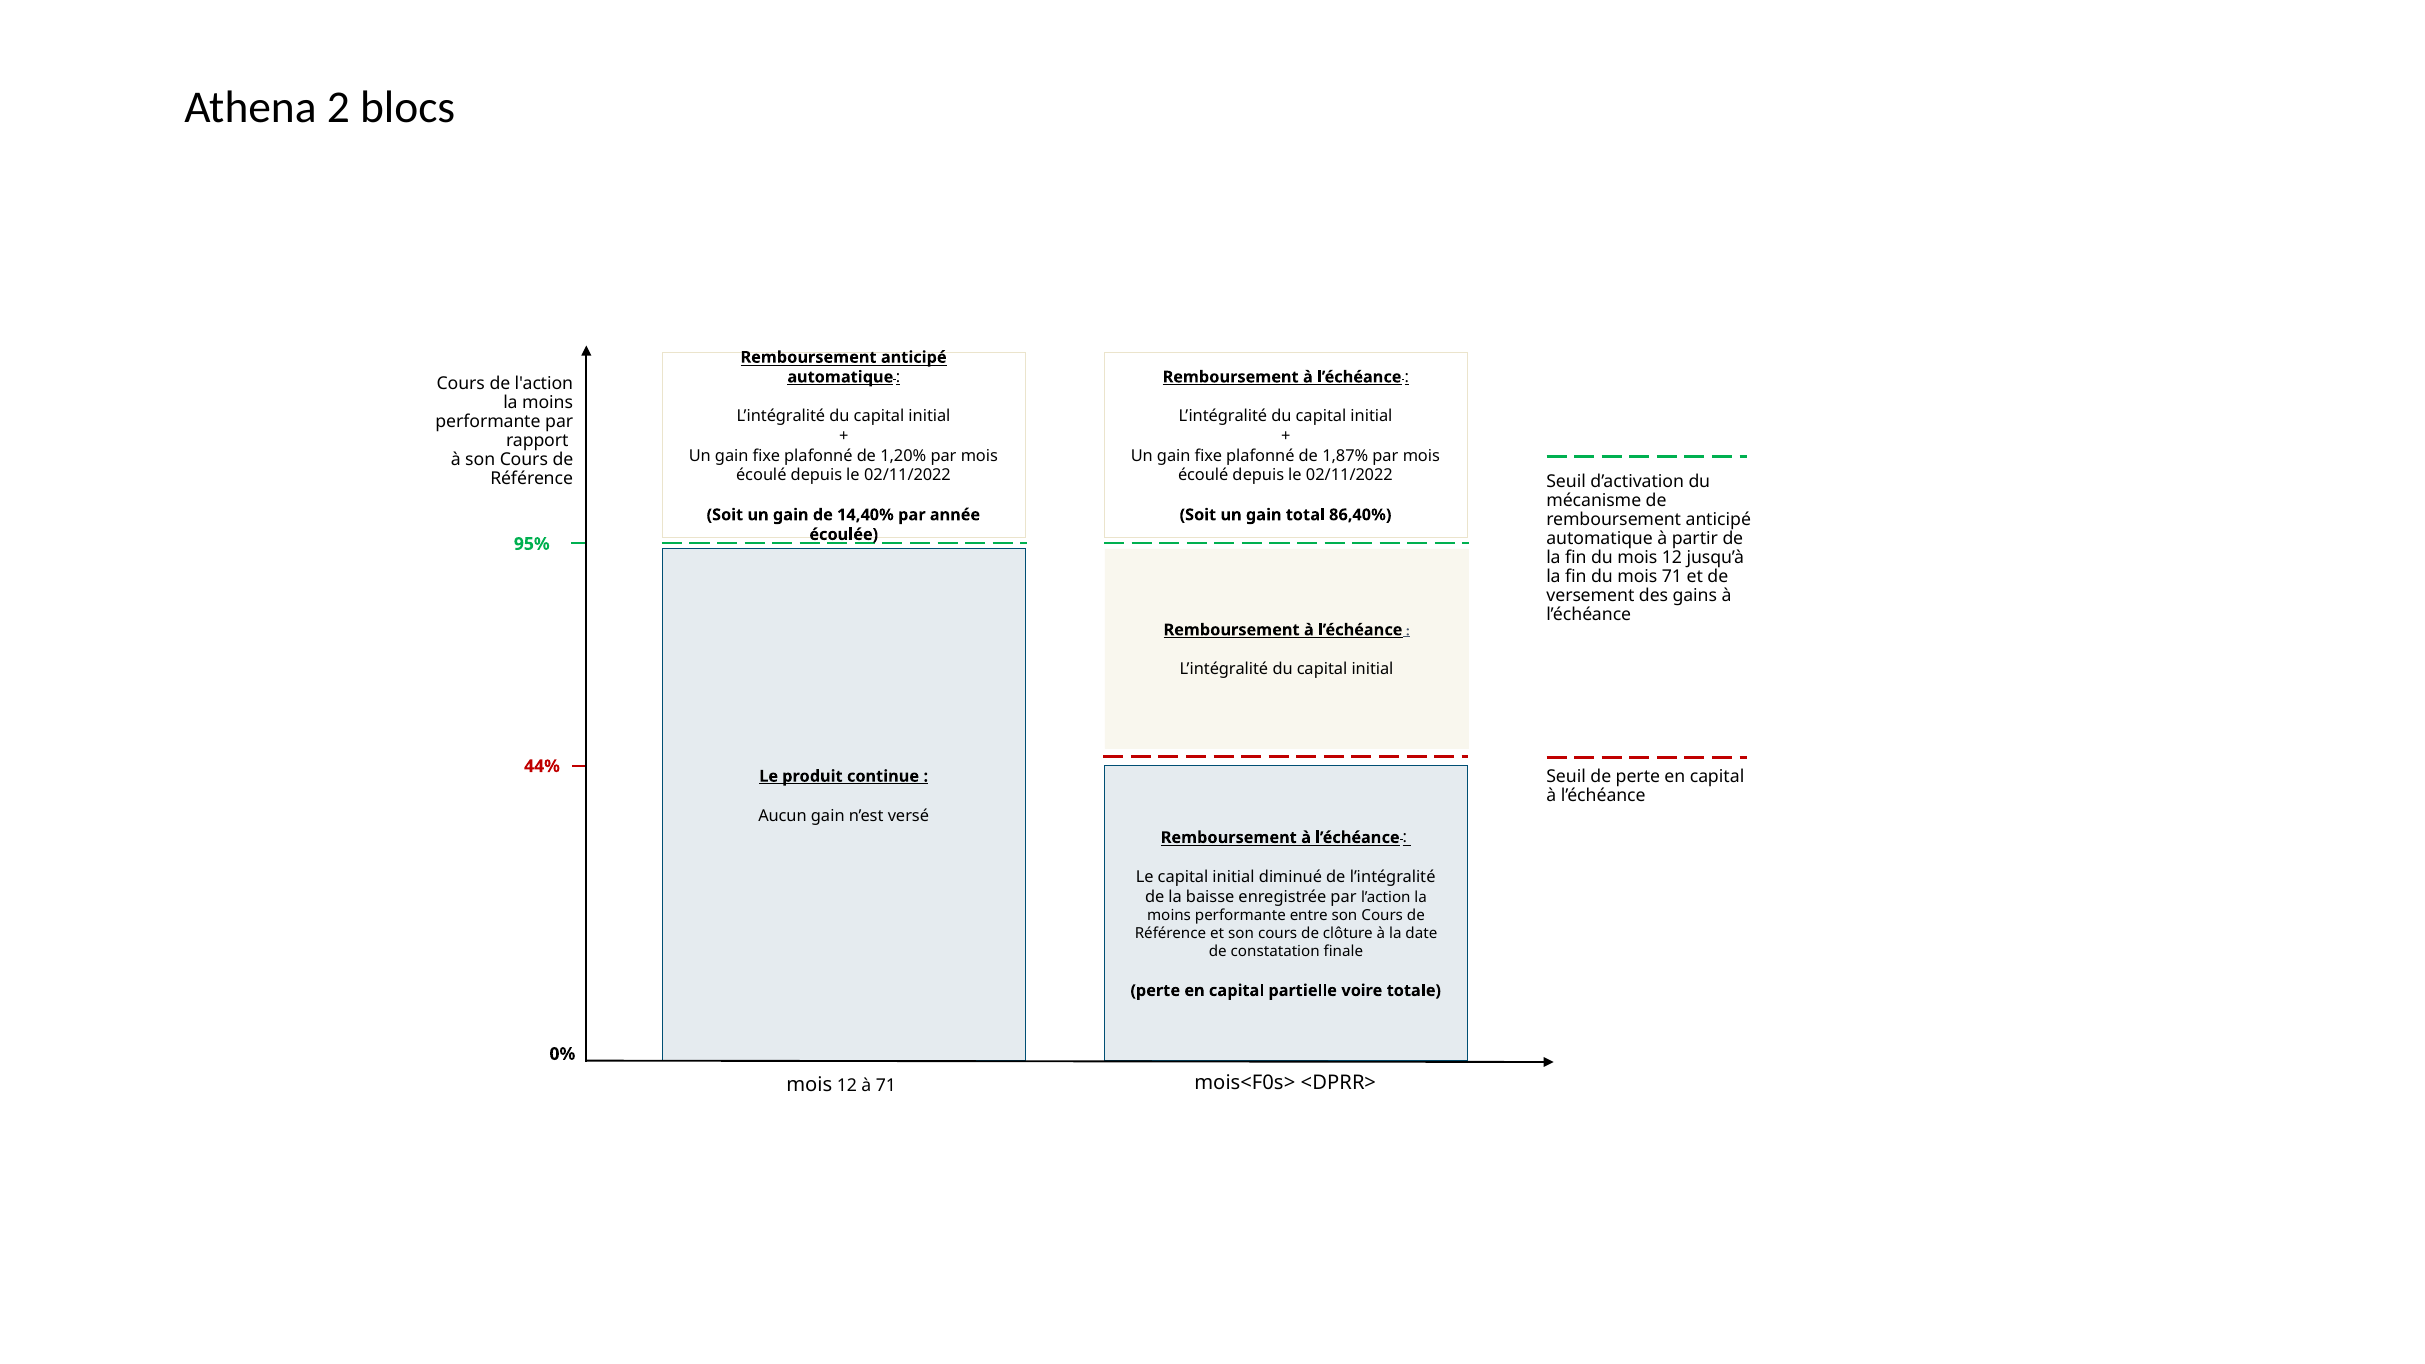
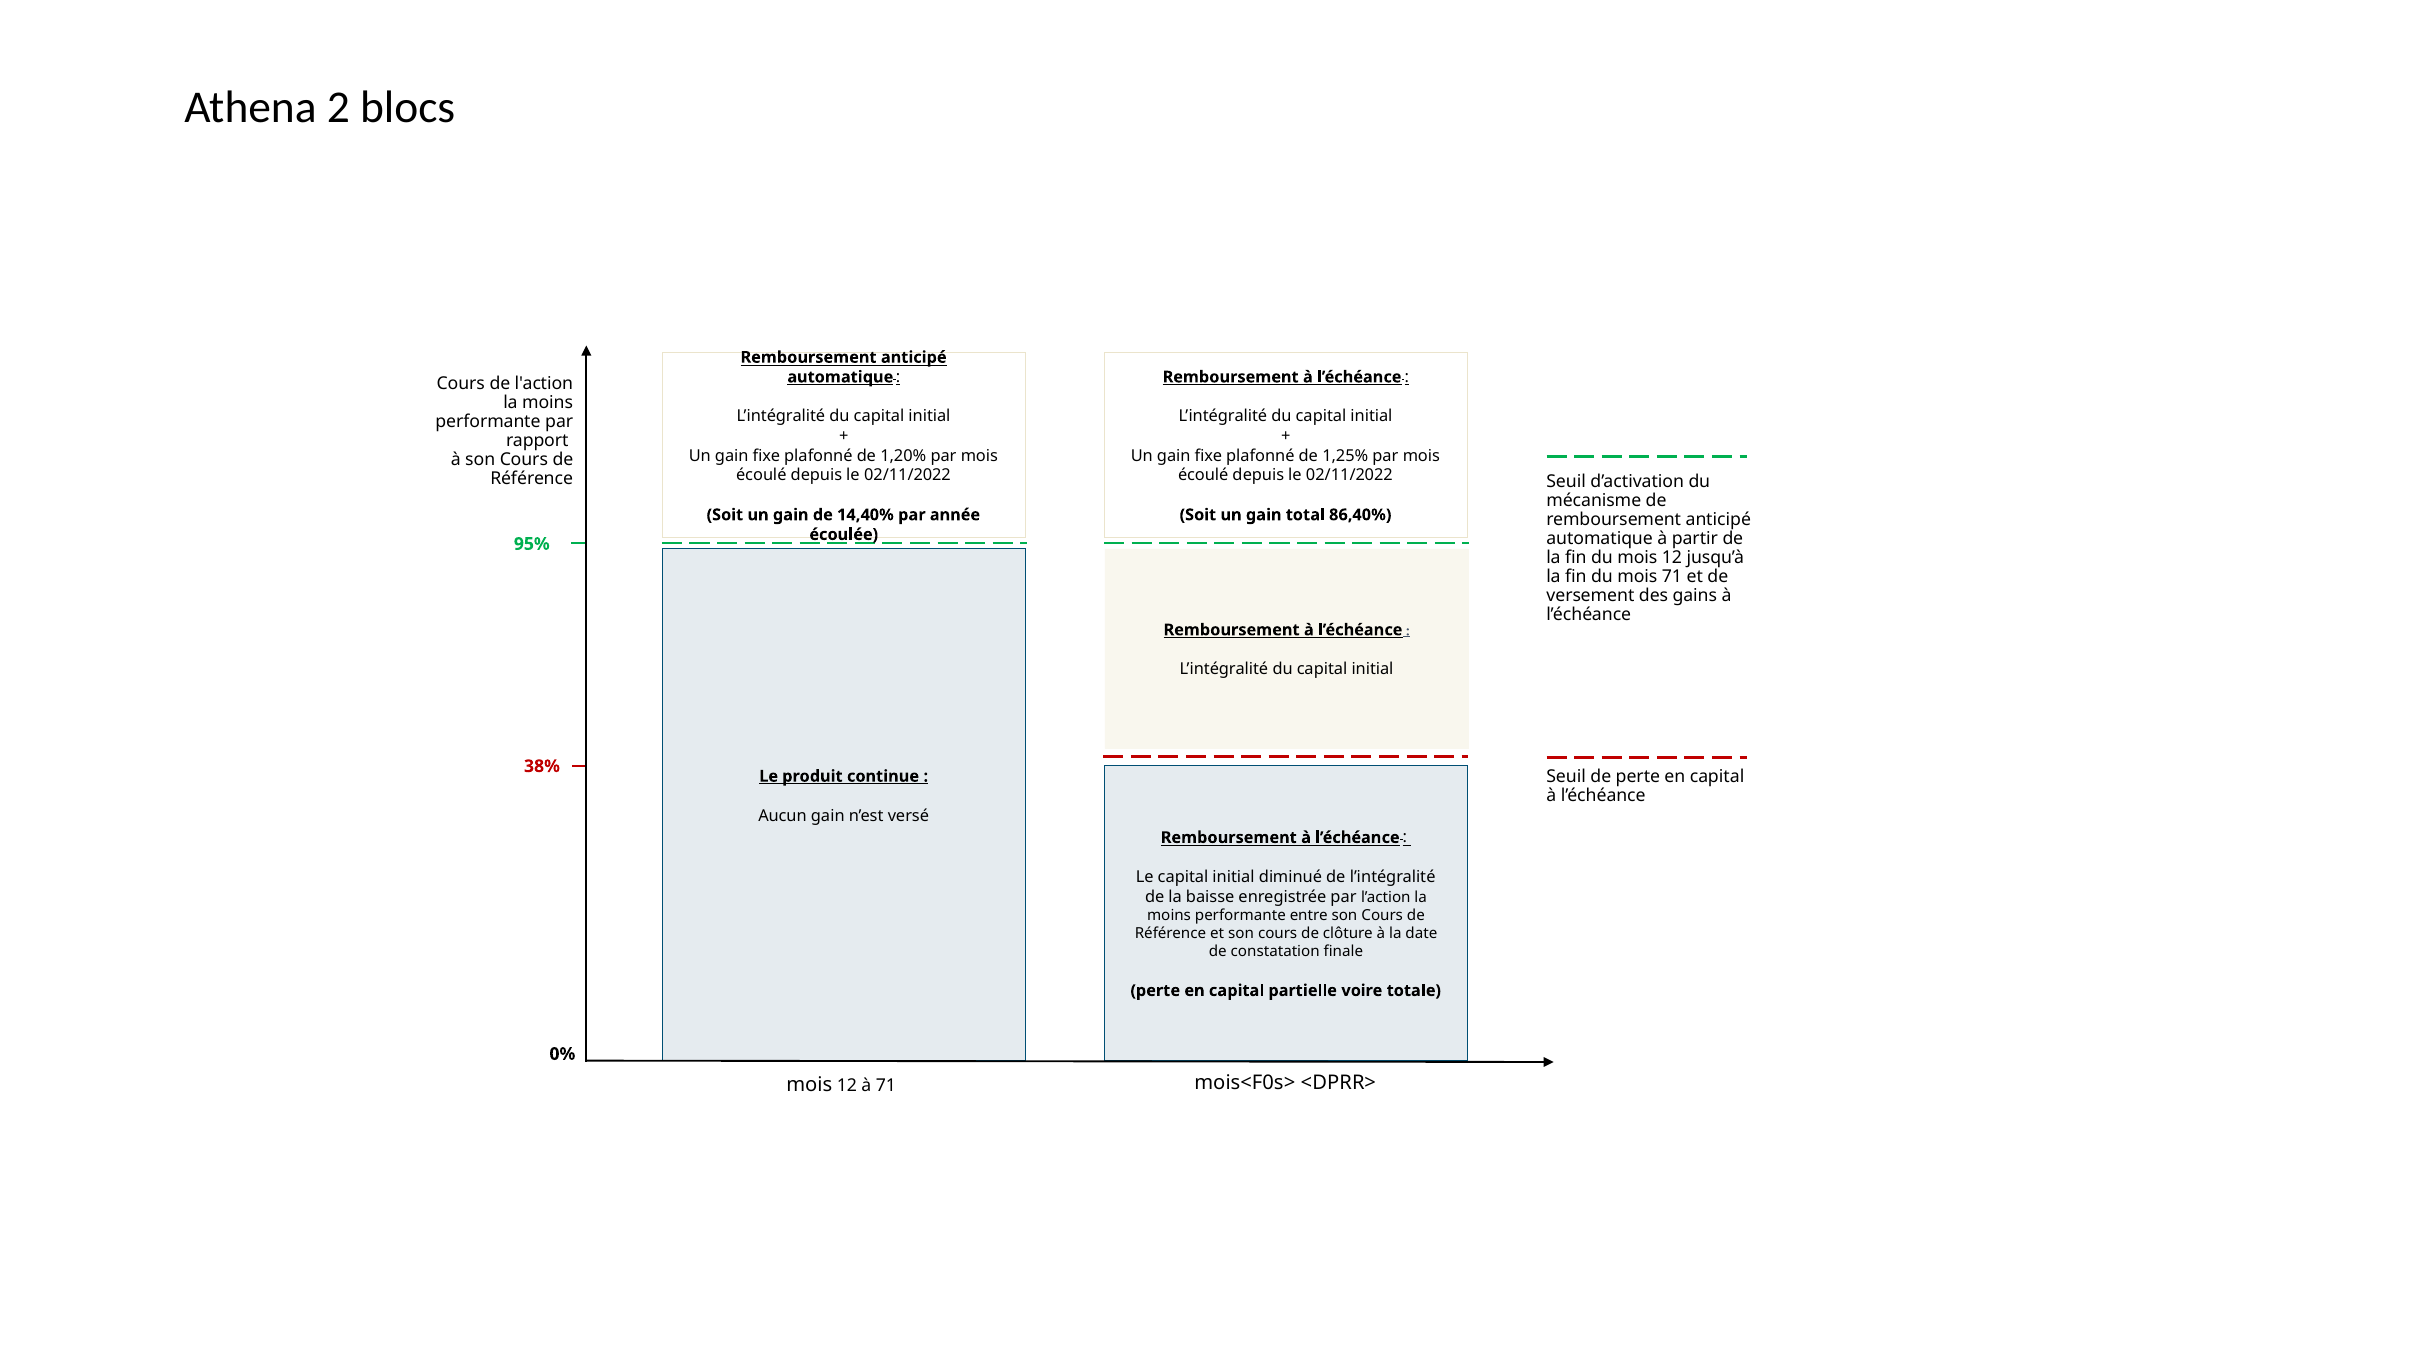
1,87%: 1,87% -> 1,25% (1345, 456)
44%: 44% -> 38% (542, 766)
